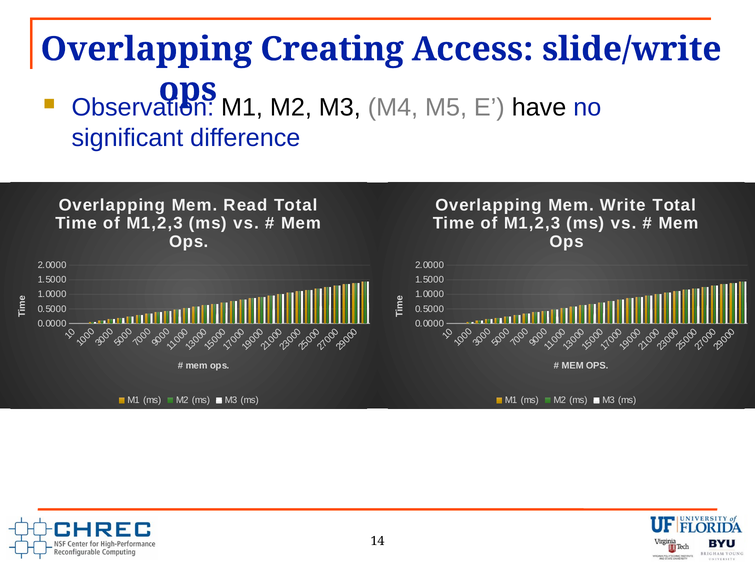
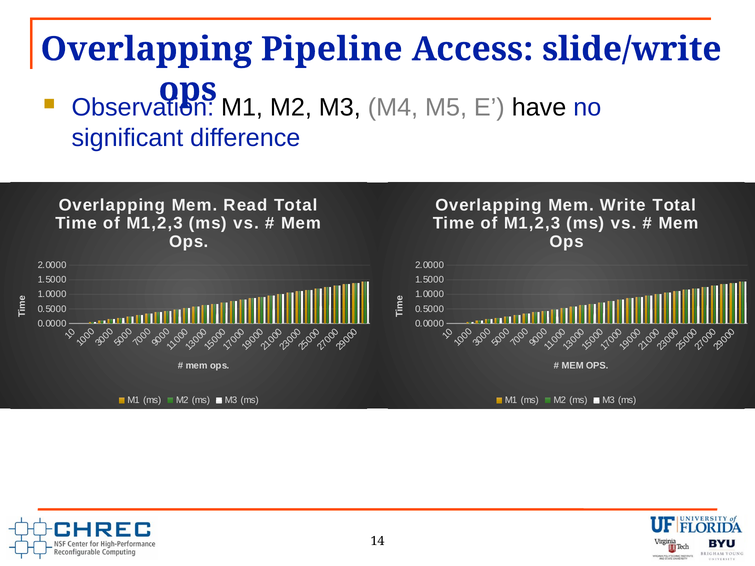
Creating: Creating -> Pipeline (332, 49)
